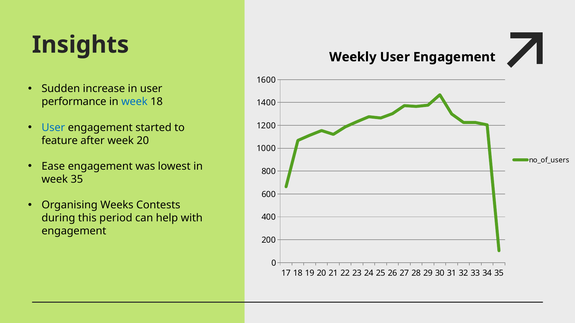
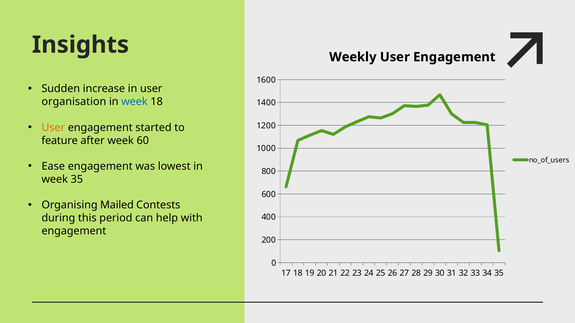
performance: performance -> organisation (74, 102)
User colour: blue -> orange (53, 128)
week 20: 20 -> 60 (143, 141)
Weeks: Weeks -> Mailed (117, 205)
